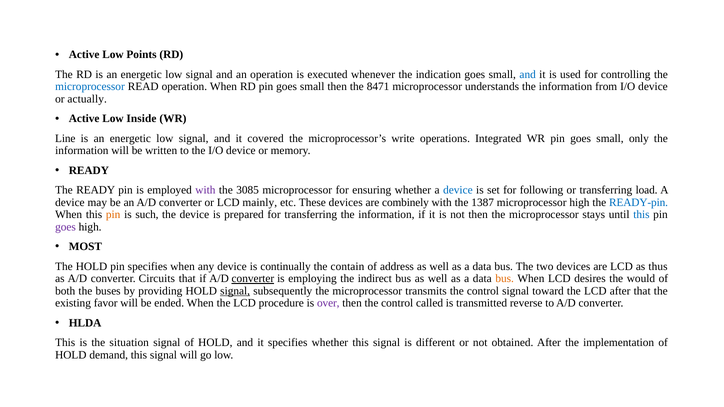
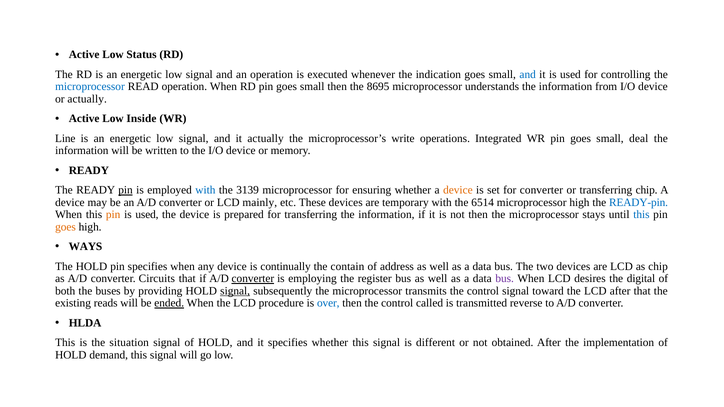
Points: Points -> Status (142, 55)
8471: 8471 -> 8695 (378, 87)
it covered: covered -> actually (266, 139)
only: only -> deal (639, 139)
pin underline: none -> present (125, 190)
with colour: purple -> blue (205, 190)
3085: 3085 -> 3139 (248, 190)
device colour: blue -> orange (458, 190)
for following: following -> converter (541, 190)
transferring load: load -> chip (647, 190)
combinely: combinely -> temporary (405, 203)
1387: 1387 -> 6514 (483, 203)
such: such -> used (147, 215)
goes colour: purple -> orange (66, 227)
MOST: MOST -> WAYS (85, 247)
as thus: thus -> chip (658, 267)
indirect: indirect -> register (375, 279)
bus colour: orange -> purple (505, 279)
would: would -> digital (641, 279)
favor: favor -> reads (106, 303)
ended underline: none -> present (169, 303)
over colour: purple -> blue (328, 303)
